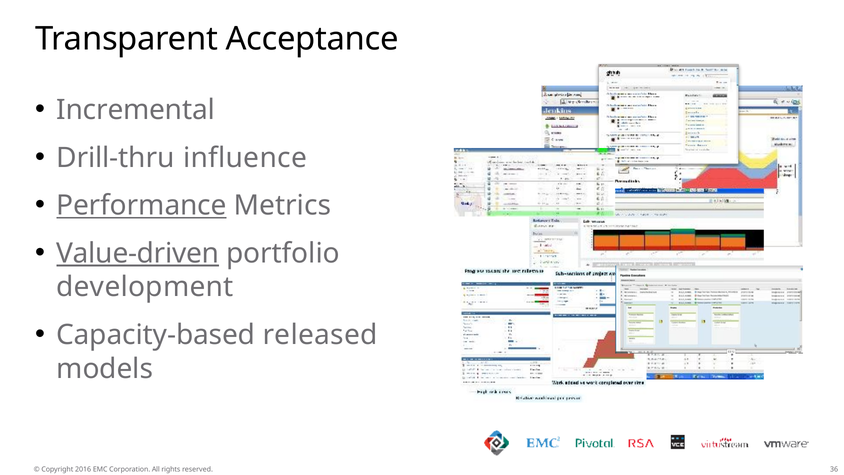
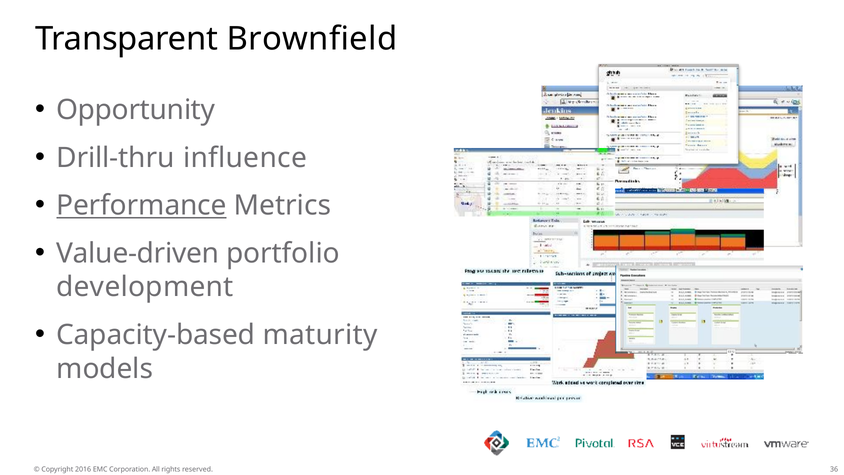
Acceptance: Acceptance -> Brownfield (312, 39)
Incremental: Incremental -> Opportunity (136, 110)
Value-driven underline: present -> none (138, 254)
released: released -> maturity (320, 335)
